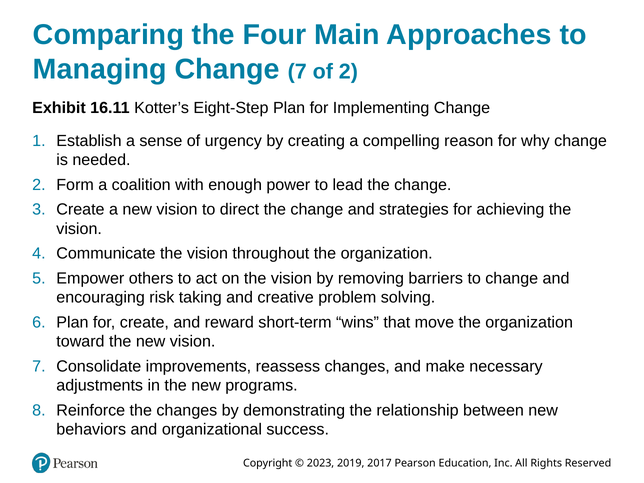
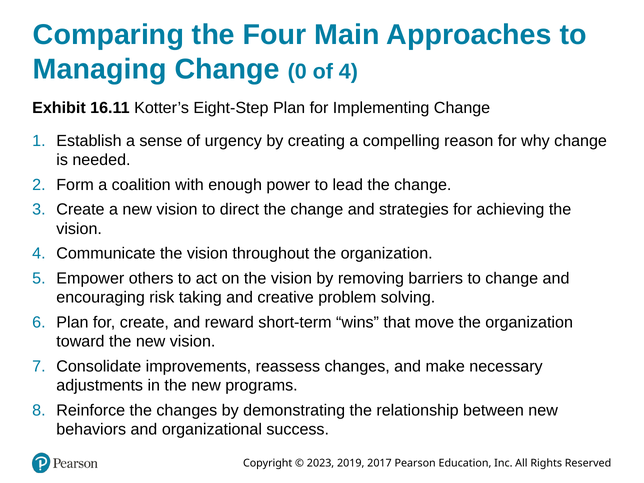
Change 7: 7 -> 0 (297, 72)
of 2: 2 -> 4 (348, 72)
